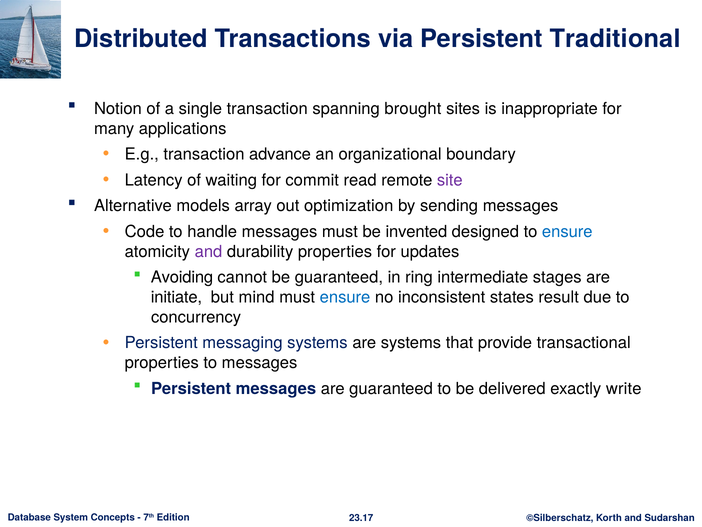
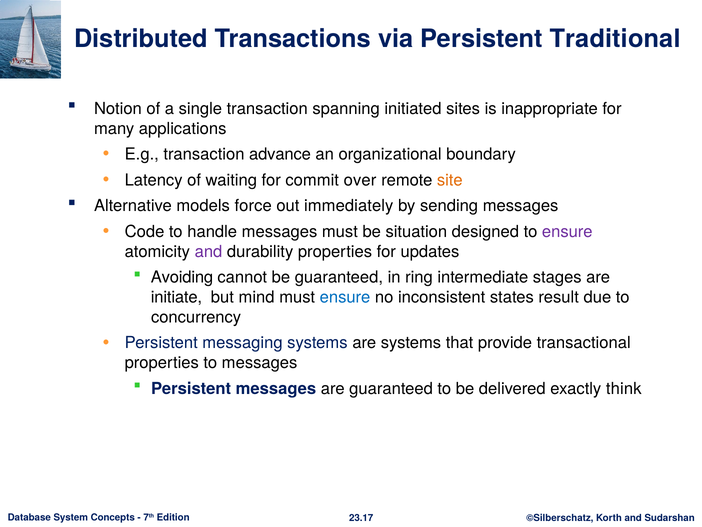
brought: brought -> initiated (413, 109)
read: read -> over (360, 180)
site colour: purple -> orange (450, 180)
array: array -> force (253, 206)
optimization: optimization -> immediately (349, 206)
invented: invented -> situation (416, 231)
ensure colour: blue -> purple (567, 231)
write: write -> think (624, 388)
